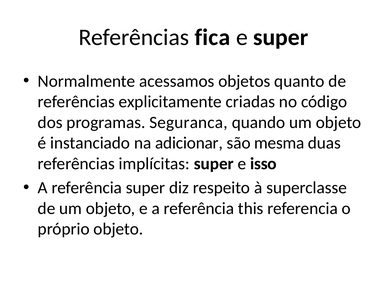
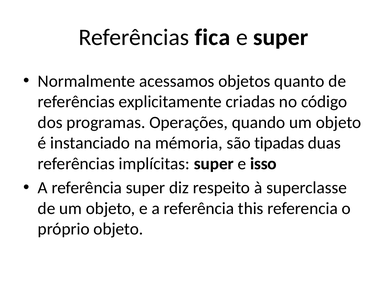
Seguranca: Seguranca -> Operações (189, 123)
adicionar: adicionar -> mémoria (189, 143)
mesma: mesma -> tipadas (279, 143)
